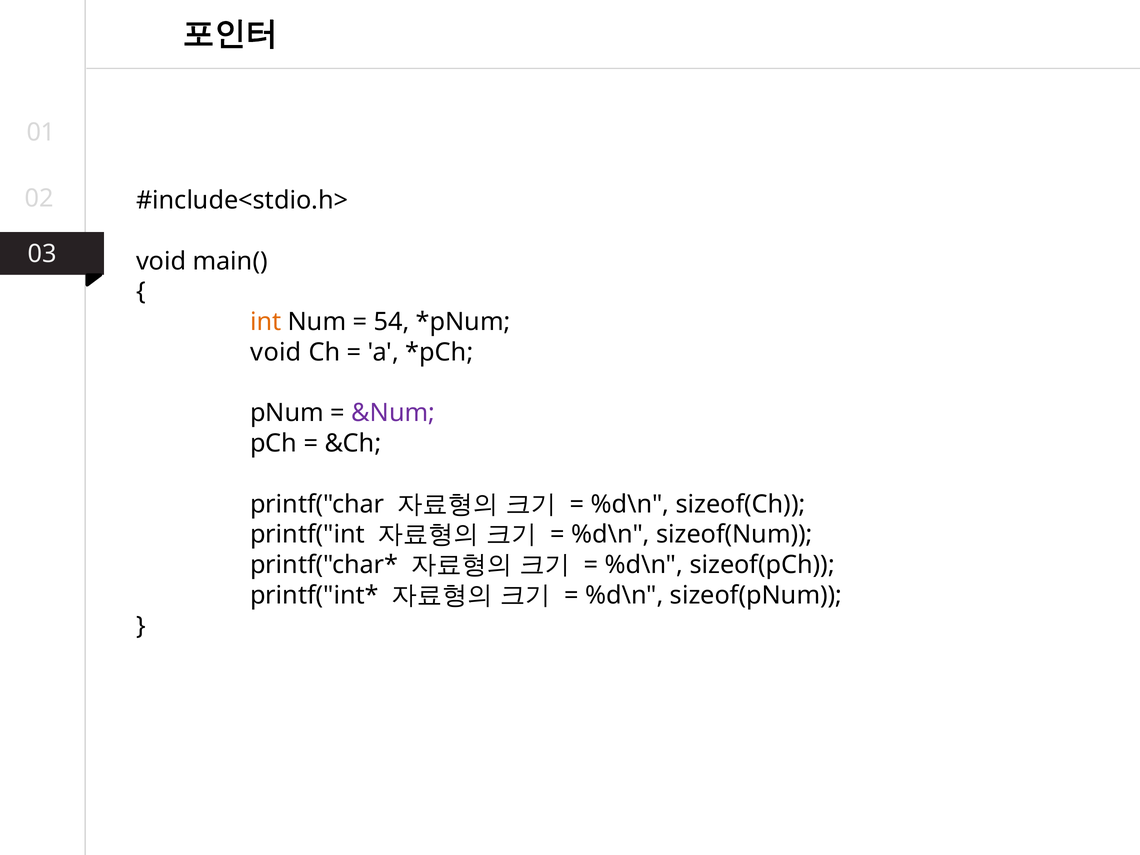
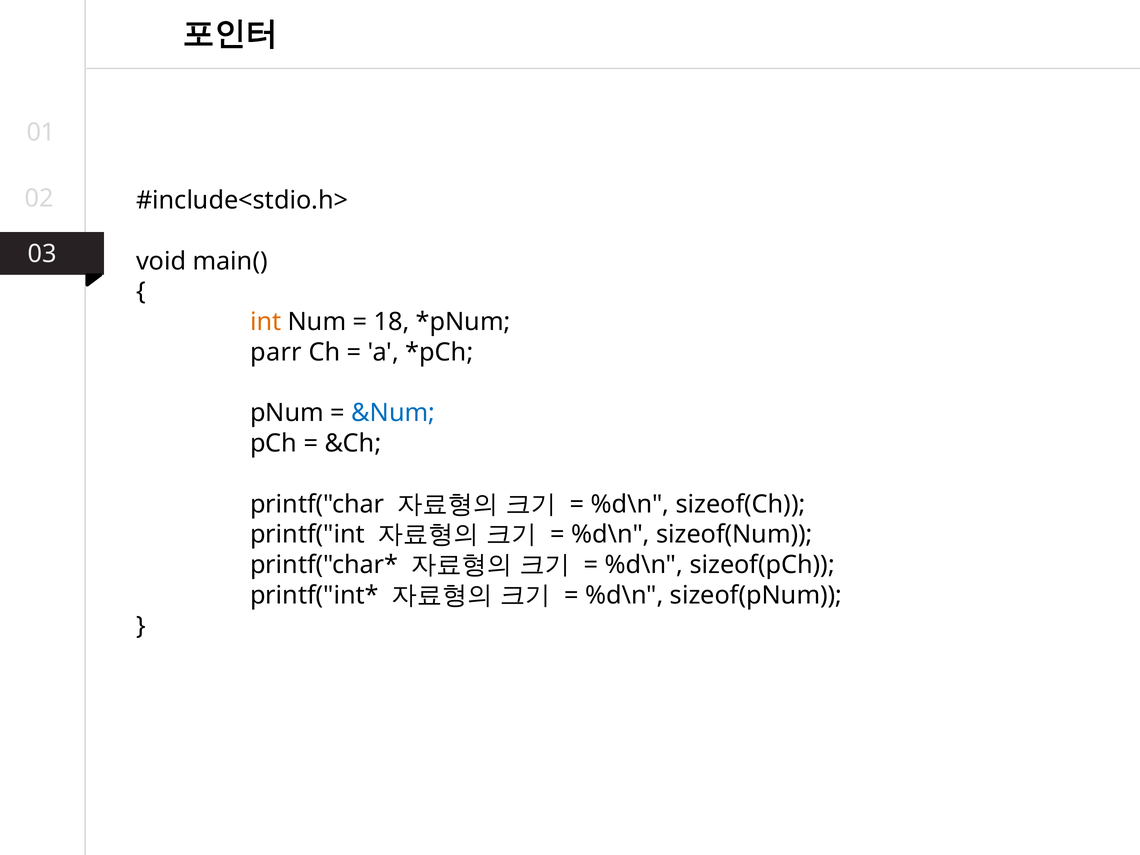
54: 54 -> 18 (391, 322)
void: void -> parr (276, 352)
&Num colour: purple -> blue (393, 413)
